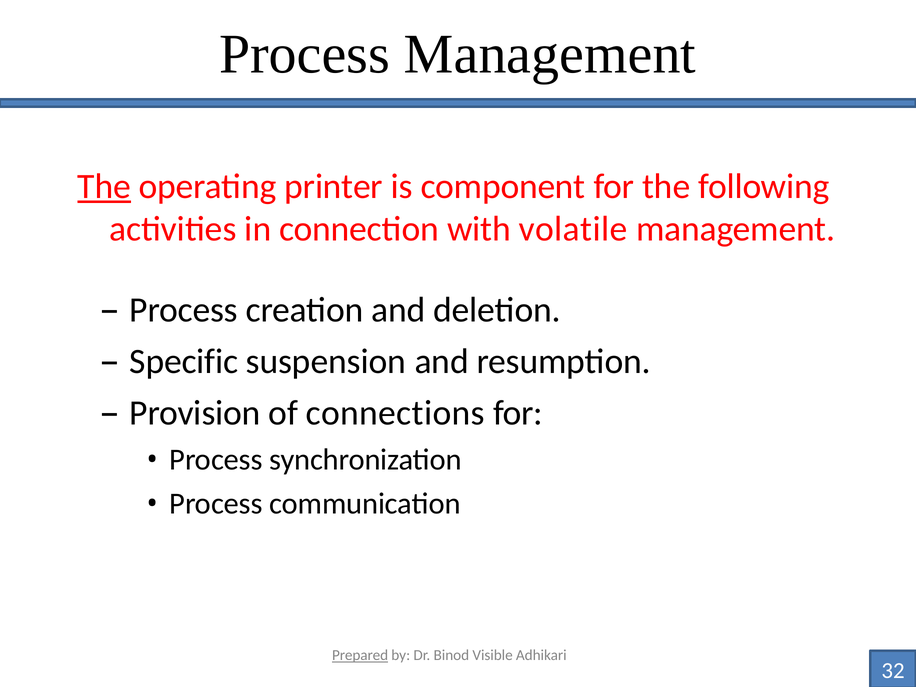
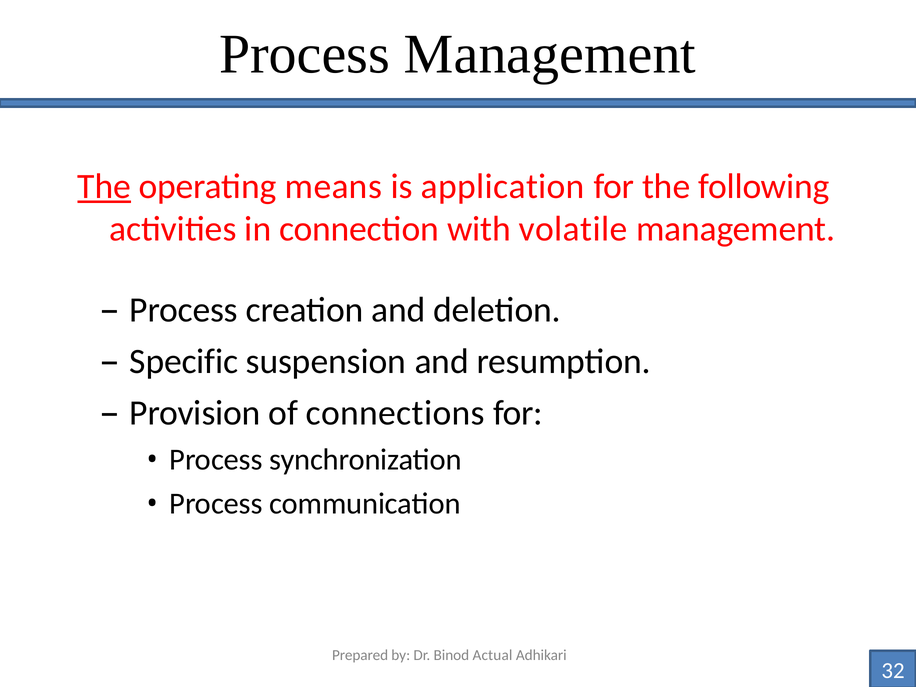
printer: printer -> means (333, 186)
component: component -> application (503, 186)
Prepared underline: present -> none (360, 655)
Visible: Visible -> Actual (492, 655)
